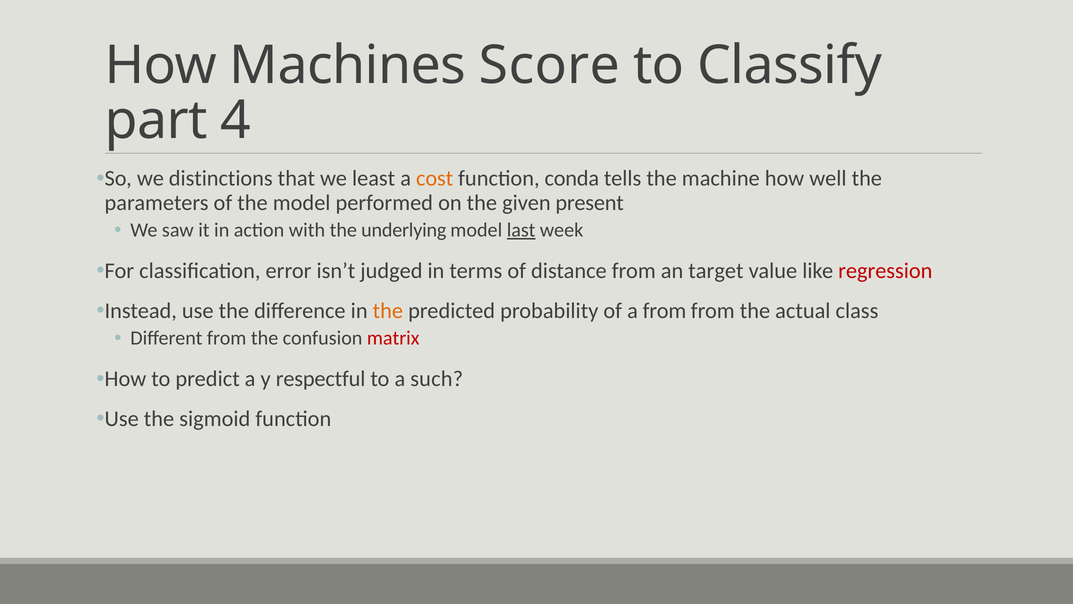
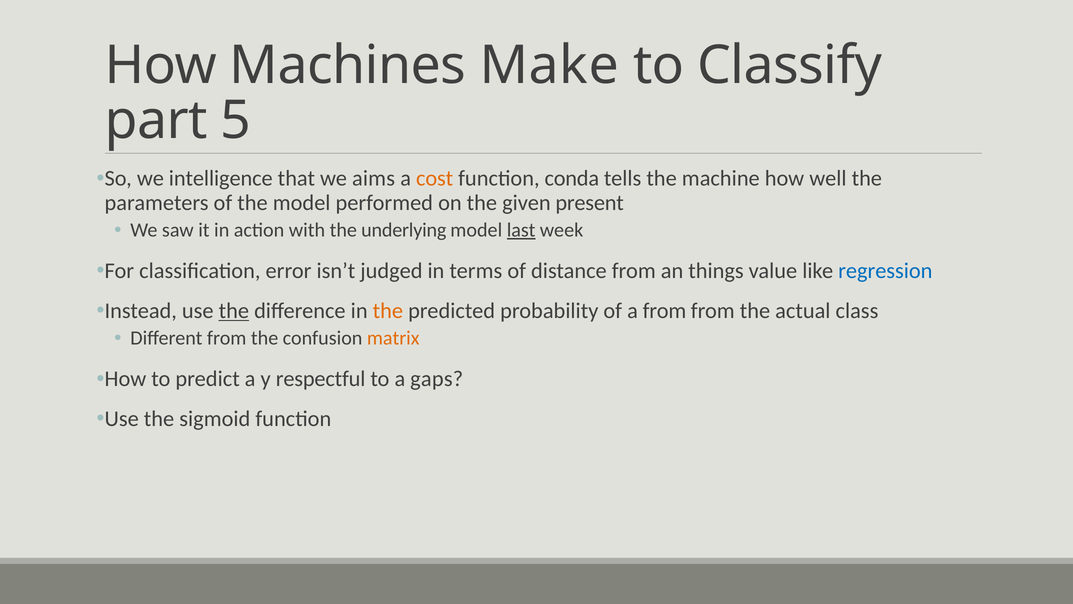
Score: Score -> Make (549, 65)
4: 4 -> 5 (236, 120)
distinctions: distinctions -> intelligence (221, 178)
least: least -> aims (374, 178)
target: target -> things (716, 271)
regression colour: red -> blue (885, 271)
the underline: none -> present (234, 311)
matrix colour: red -> orange (393, 338)
such: such -> gaps (437, 379)
